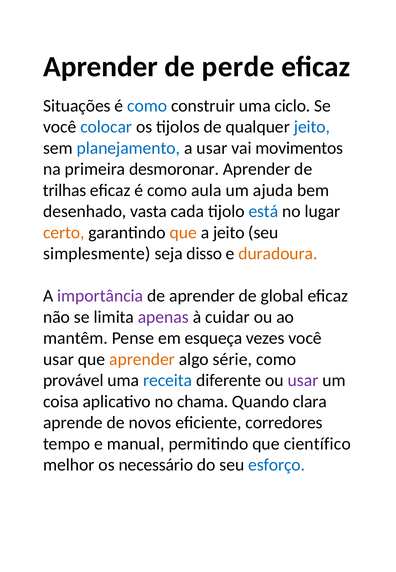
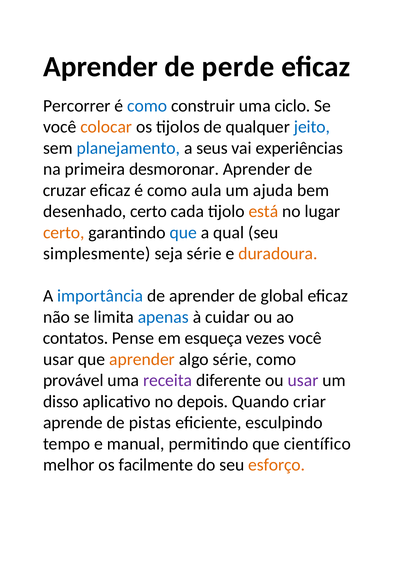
Situações: Situações -> Percorrer (77, 106)
colocar colour: blue -> orange (106, 127)
a usar: usar -> seus (212, 148)
movimentos: movimentos -> experiências (299, 148)
trilhas: trilhas -> cruzar (65, 190)
desenhado vasta: vasta -> certo (148, 211)
está colour: blue -> orange (263, 211)
que colour: orange -> blue (183, 232)
a jeito: jeito -> qual (229, 232)
seja disso: disso -> série (204, 254)
importância colour: purple -> blue (100, 296)
apenas colour: purple -> blue (163, 317)
mantêm: mantêm -> contatos (76, 338)
receita colour: blue -> purple (168, 380)
coisa: coisa -> disso (61, 401)
chama: chama -> depois (203, 401)
clara: clara -> criar (310, 401)
novos: novos -> pistas (150, 423)
corredores: corredores -> esculpindo (284, 423)
necessário: necessário -> facilmente (156, 465)
esforço colour: blue -> orange (277, 465)
